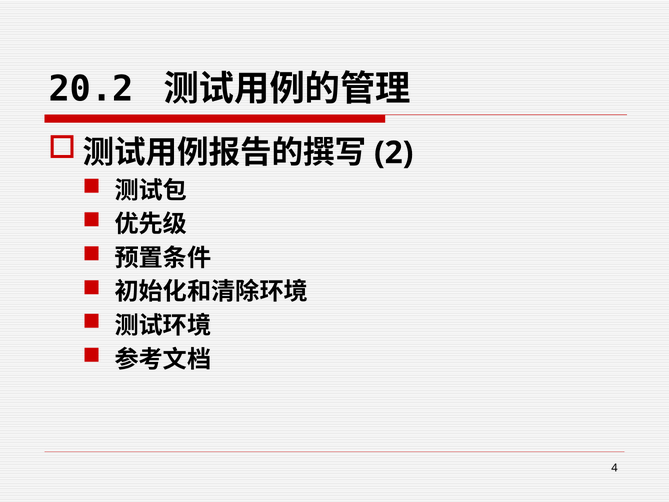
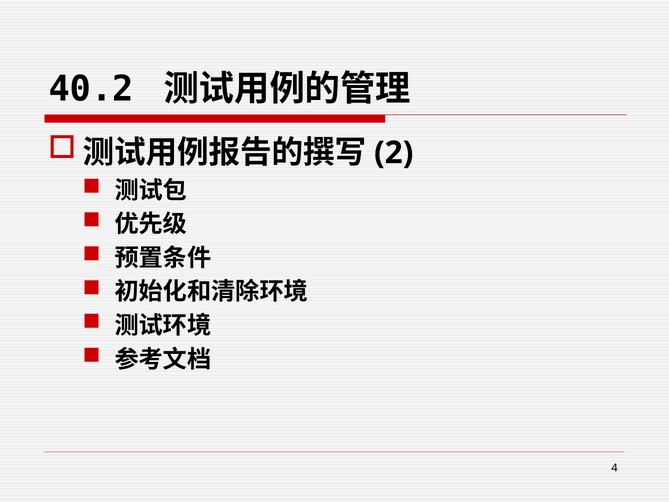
20.2: 20.2 -> 40.2 (91, 89)
